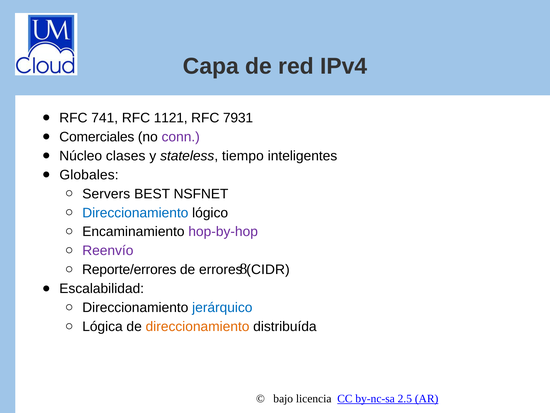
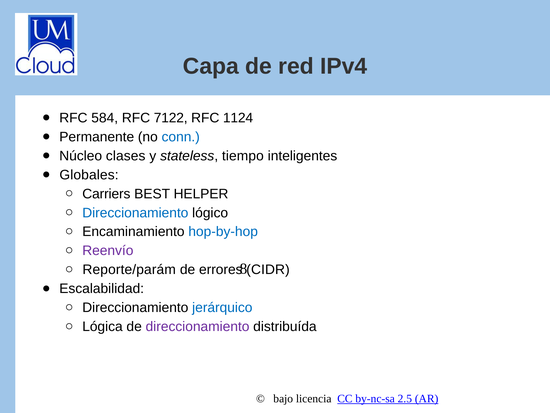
741: 741 -> 584 (105, 118)
1121: 1121 -> 7122 (171, 118)
7931: 7931 -> 1124 (238, 118)
Comerciales: Comerciales -> Permanente (97, 137)
conn colour: purple -> blue (181, 137)
Servers: Servers -> Carriers (106, 194)
NSFNET: NSFNET -> HELPER (201, 194)
hop-by-hop colour: purple -> blue (223, 232)
Reporte/errores: Reporte/errores -> Reporte/parám (129, 269)
direccionamiento colour: orange -> purple (198, 326)
